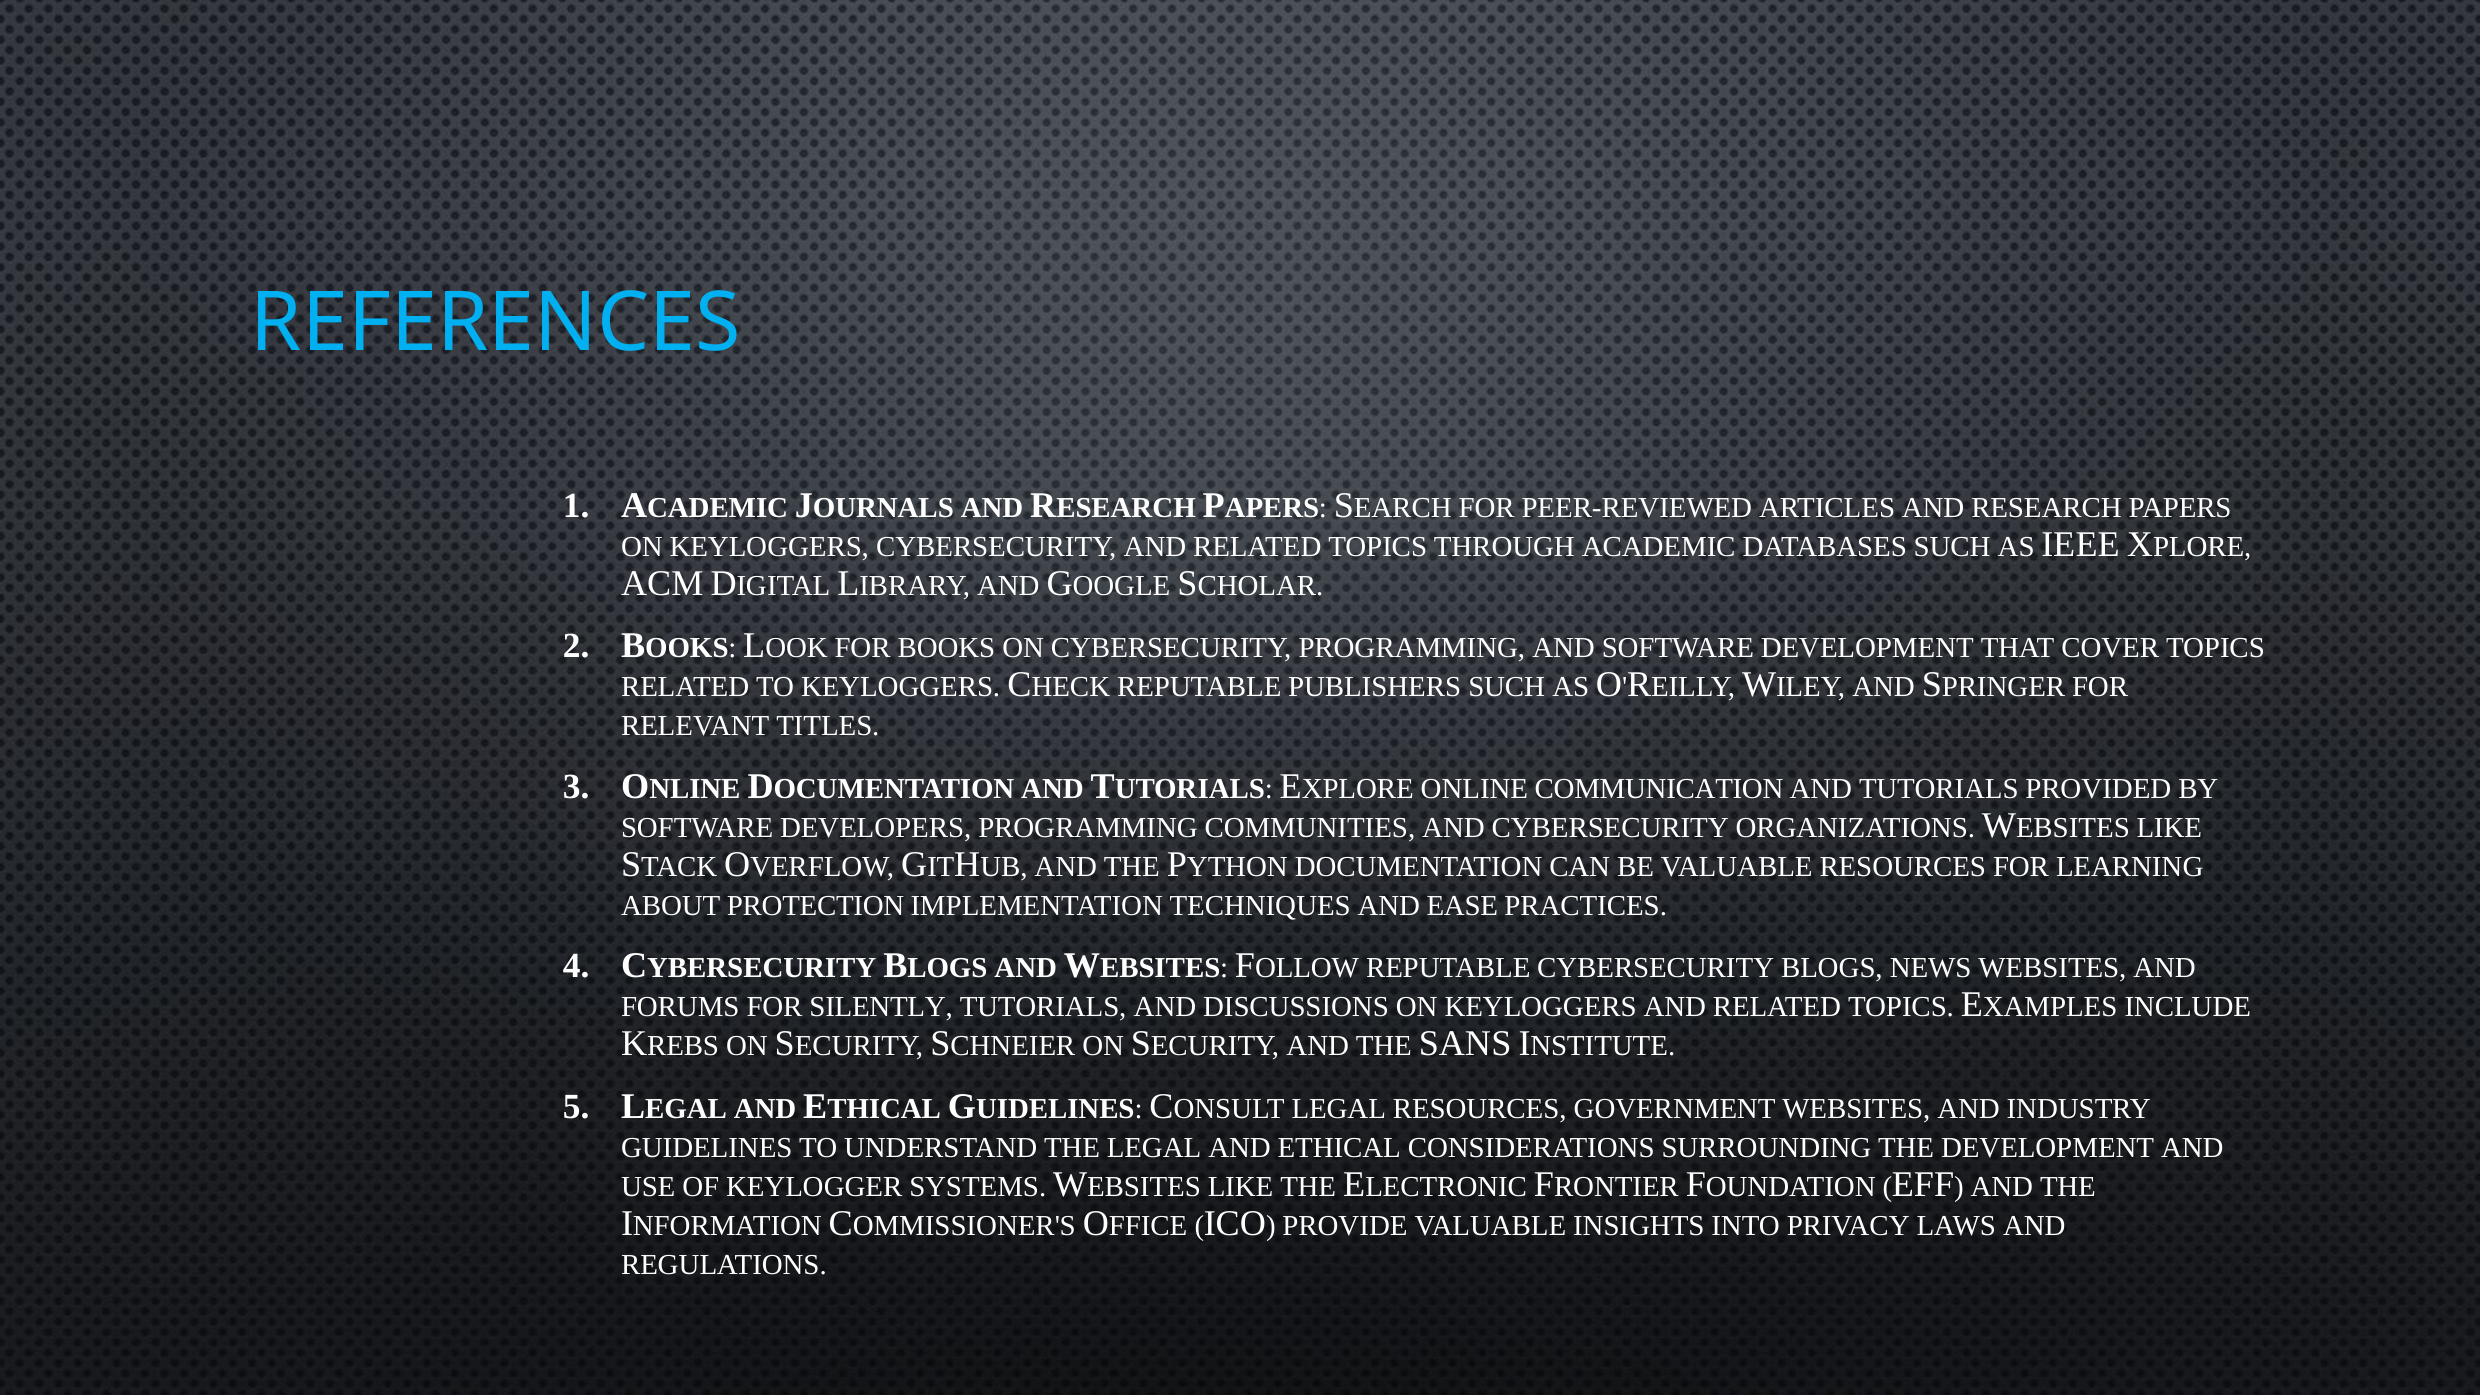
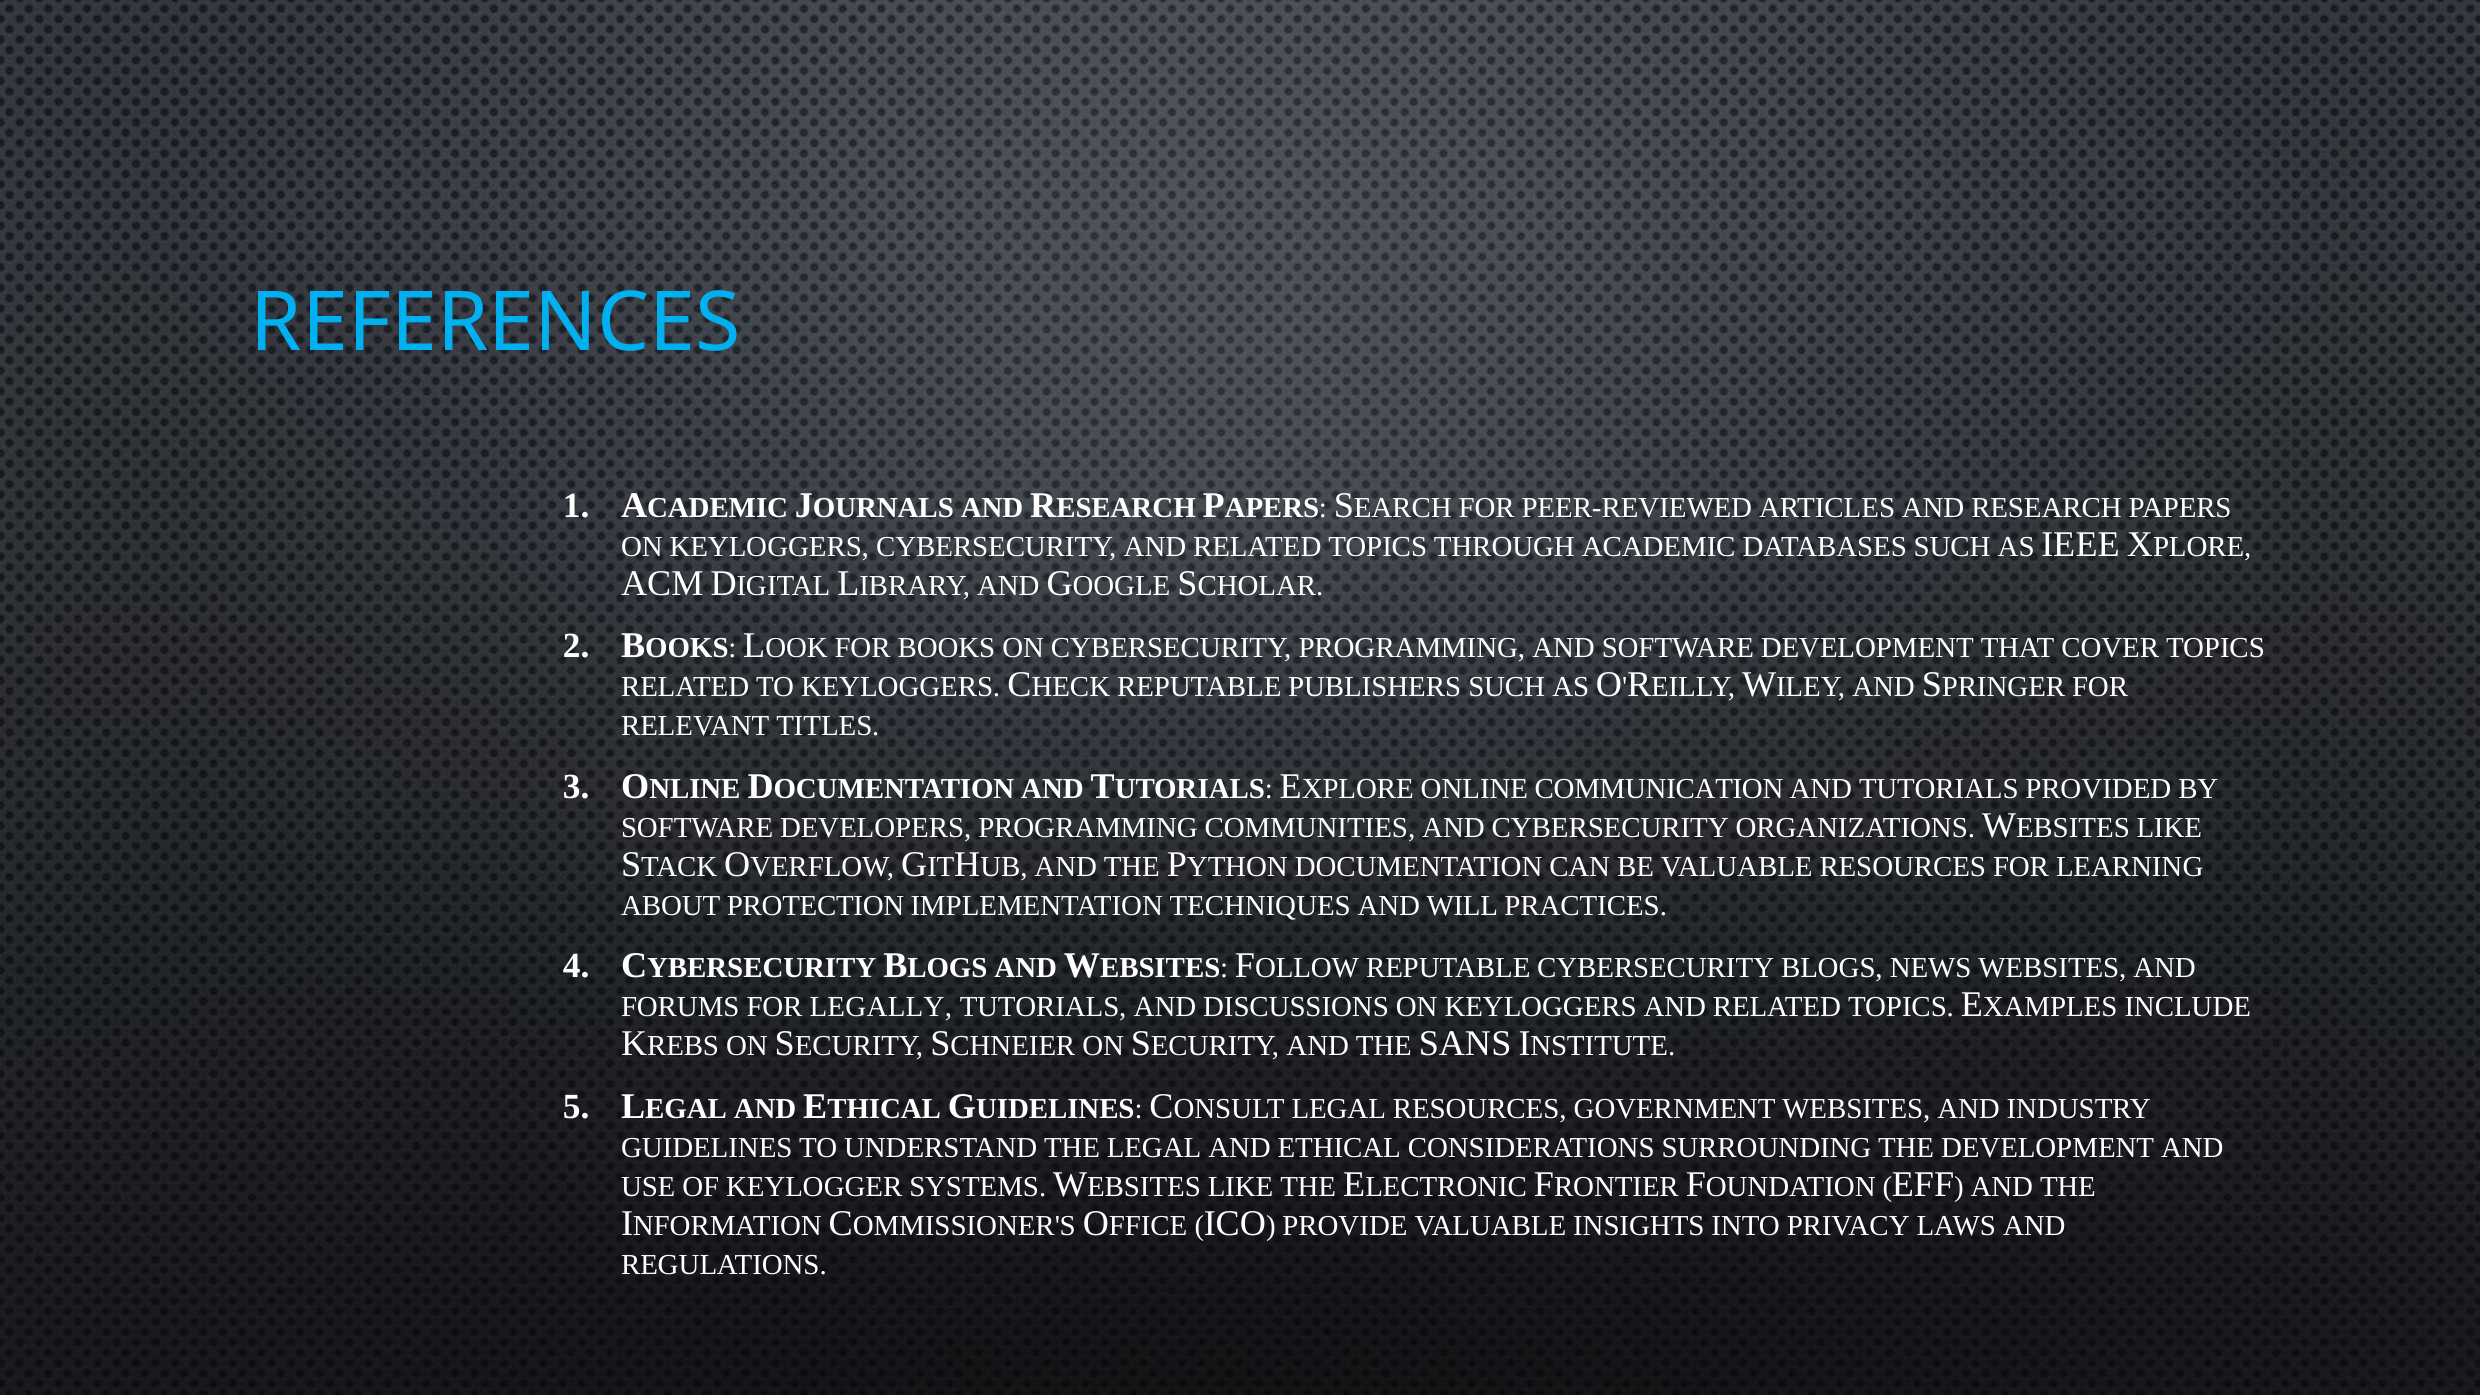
EASE: EASE -> WILL (1462, 906)
SILENTLY: SILENTLY -> LEGALLY (881, 1007)
